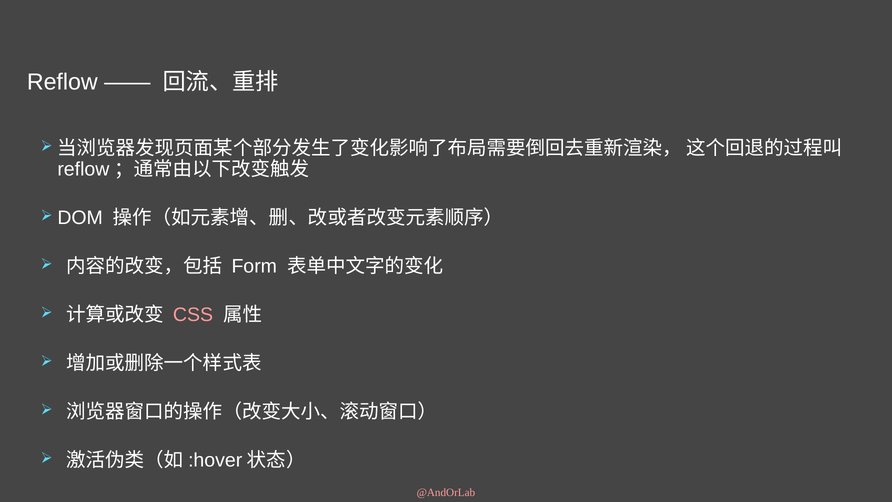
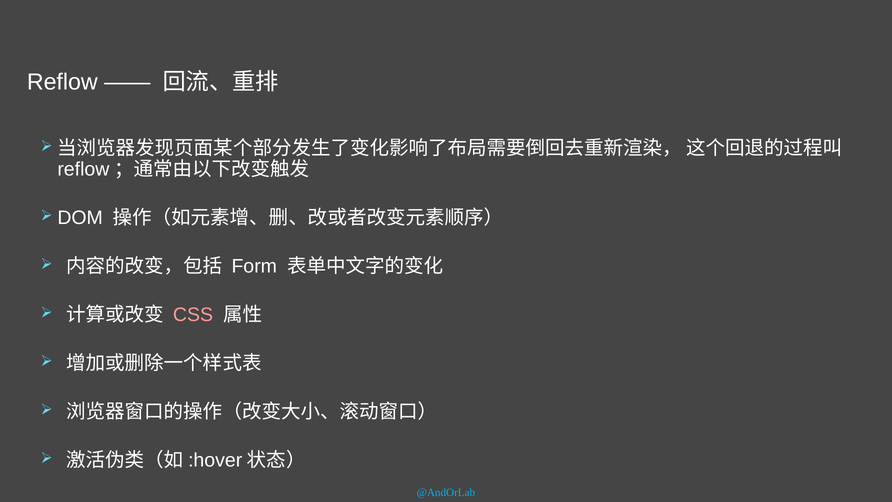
@AndOrLab colour: pink -> light blue (446, 492)
